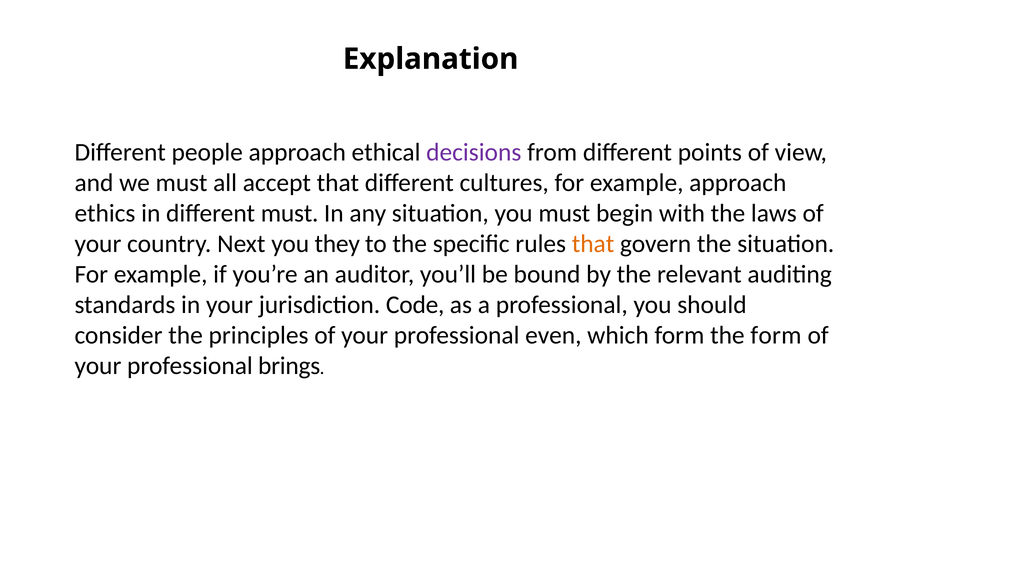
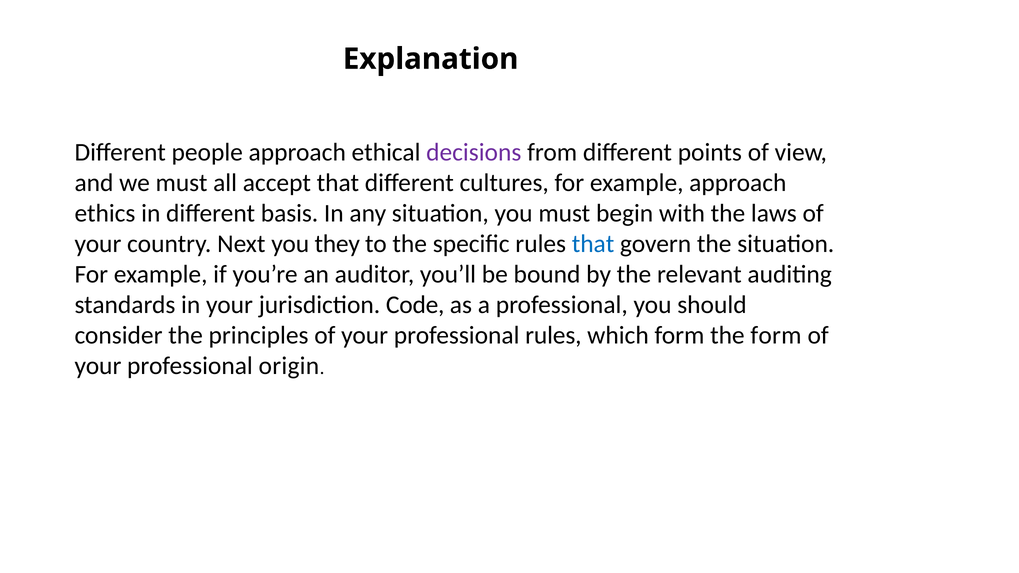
different must: must -> basis (290, 213)
that colour: orange -> blue (593, 244)
professional even: even -> rules (553, 336)
brings: brings -> origin (289, 366)
